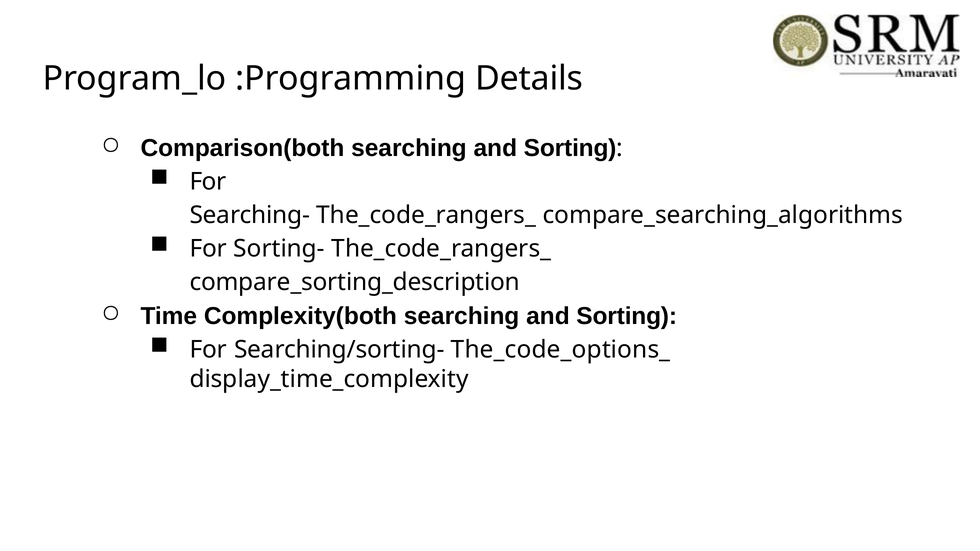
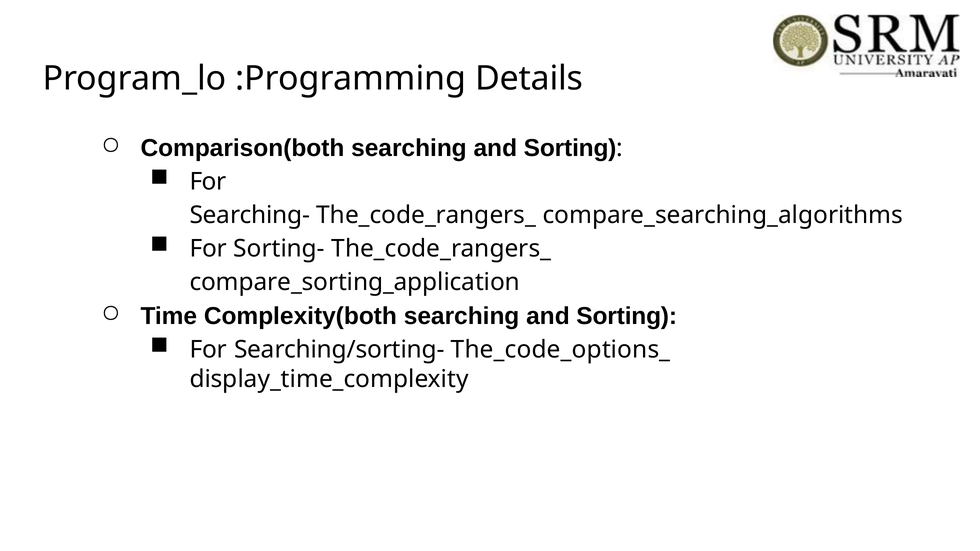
compare_sorting_description: compare_sorting_description -> compare_sorting_application (355, 282)
